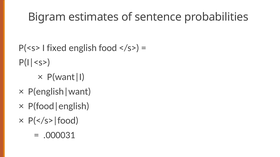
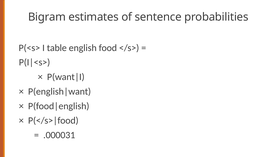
fixed: fixed -> table (57, 48)
